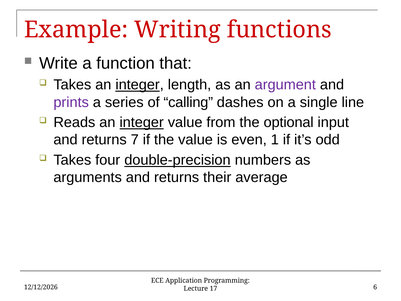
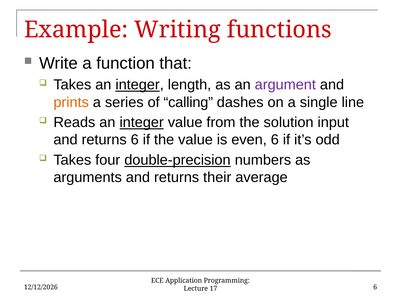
prints colour: purple -> orange (71, 102)
optional: optional -> solution (289, 122)
returns 7: 7 -> 6 (135, 140)
even 1: 1 -> 6 (275, 140)
